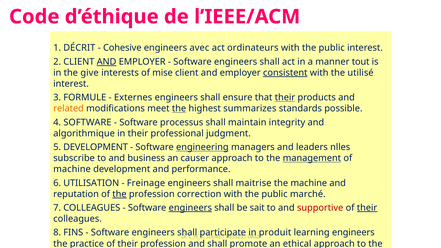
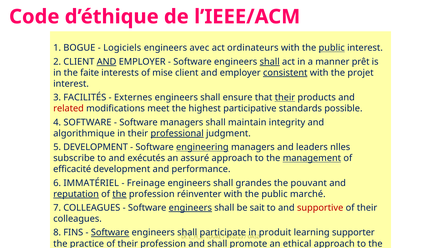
DÉCRIT: DÉCRIT -> BOGUE (79, 48)
Cohesive: Cohesive -> Logiciels (122, 48)
public underline: none -> present (332, 48)
shall underline: none -> present (270, 62)
tout: tout -> prêt (361, 62)
give: give -> faite (90, 73)
utilisé: utilisé -> projet (361, 73)
FORMULE: FORMULE -> FACILITÉS (85, 98)
related colour: orange -> red (69, 109)
the underline: present -> none (179, 109)
summarizes: summarizes -> participative (250, 109)
Software processus: processus -> managers (182, 122)
professional underline: none -> present (177, 133)
business: business -> exécutés (146, 158)
causer: causer -> assuré (195, 158)
machine: machine -> efficacité (72, 169)
UTILISATION: UTILISATION -> IMMATÉRIEL (91, 183)
maitrise: maitrise -> grandes (254, 183)
the machine: machine -> pouvant (309, 183)
reputation underline: none -> present (76, 194)
correction: correction -> réinventer (199, 194)
their underline: present -> none (367, 208)
Software underline: none -> present (110, 233)
learning engineers: engineers -> supporter (353, 233)
